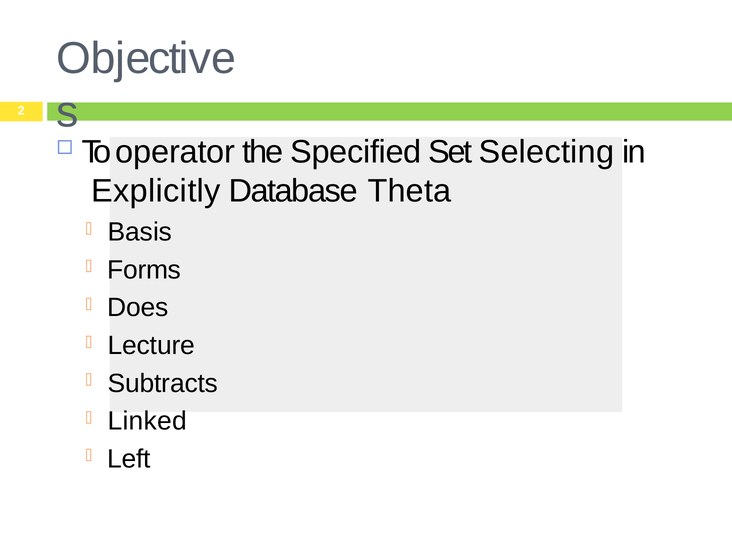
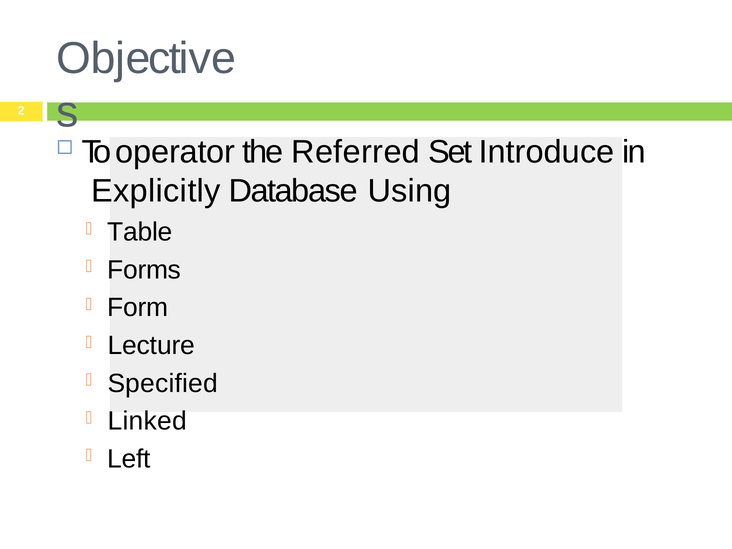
Specified: Specified -> Referred (356, 152)
Selecting: Selecting -> Introduce (547, 152)
Theta: Theta -> Using (410, 191)
Basis: Basis -> Table (140, 232)
Does: Does -> Form (138, 308)
Subtracts: Subtracts -> Specified (163, 383)
